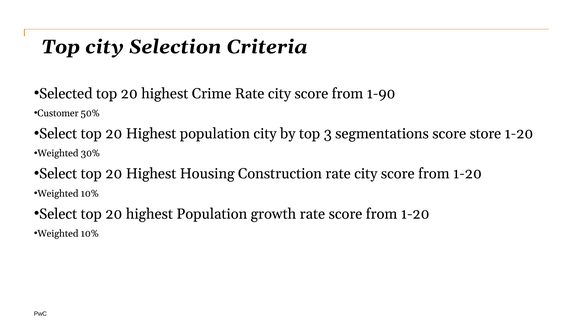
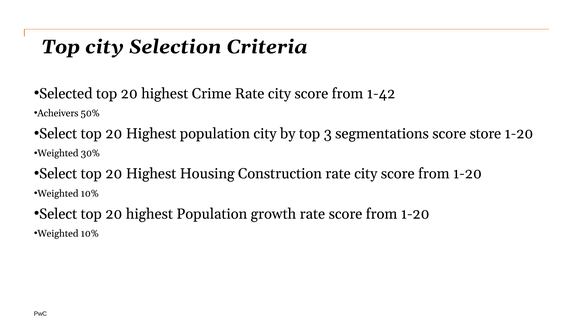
1-90: 1-90 -> 1-42 (381, 94)
Customer: Customer -> Acheivers (58, 113)
